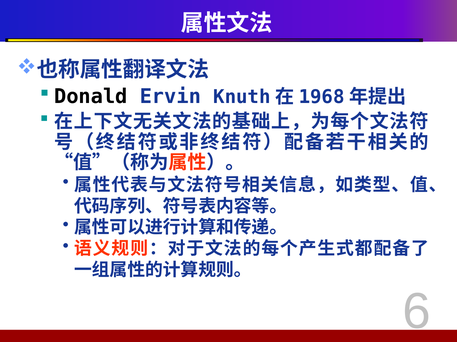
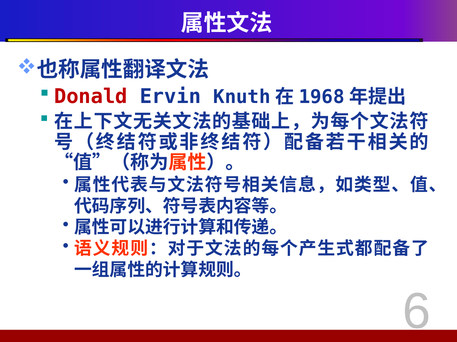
Donald colour: black -> red (91, 97)
